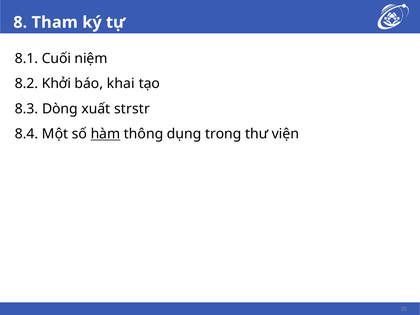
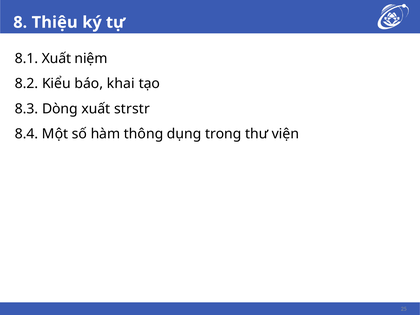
Tham: Tham -> Thiệu (55, 22)
8.1 Cuối: Cuối -> Xuất (56, 58)
Khởi: Khởi -> Kiểu (56, 84)
hàm underline: present -> none (105, 134)
